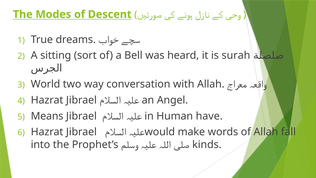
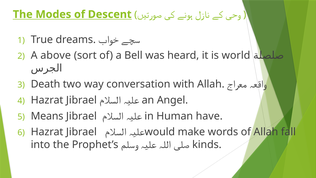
sitting: sitting -> above (56, 55)
surah: surah -> world (236, 55)
World: World -> Death (46, 84)
